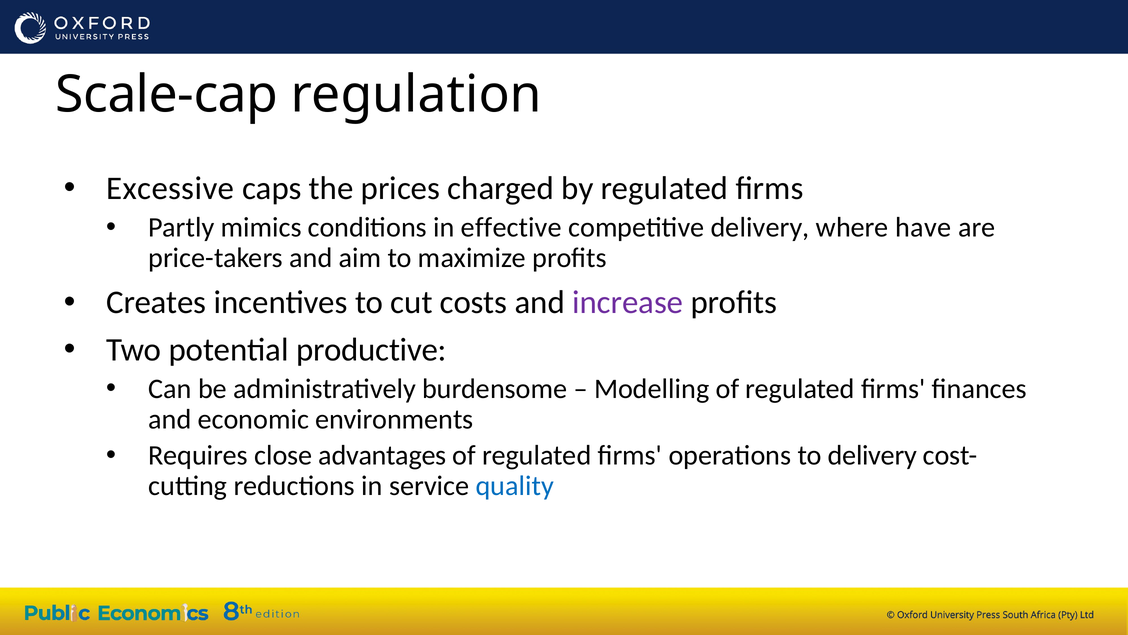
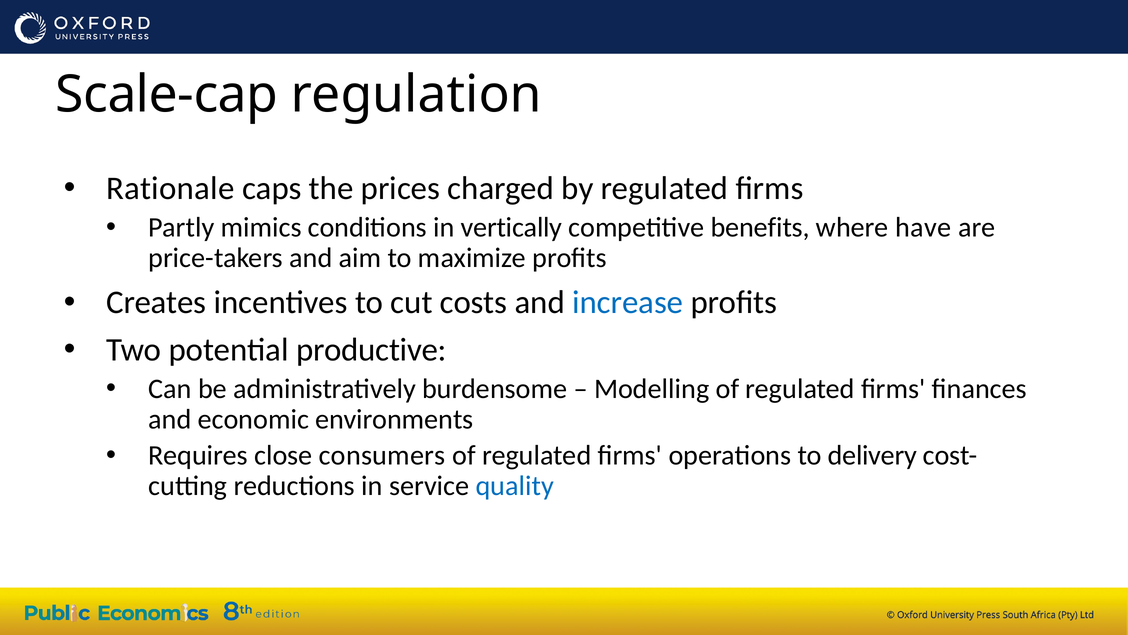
Excessive: Excessive -> Rationale (170, 188)
effective: effective -> vertically (512, 227)
competitive delivery: delivery -> benefits (760, 227)
increase colour: purple -> blue (628, 302)
advantages: advantages -> consumers (382, 455)
